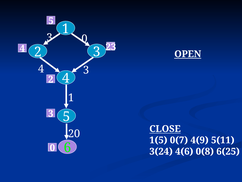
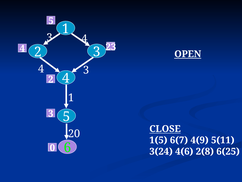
0: 0 -> 4 (85, 39)
0(7: 0(7 -> 6(7 (179, 140)
0(8: 0(8 -> 2(8 (205, 151)
